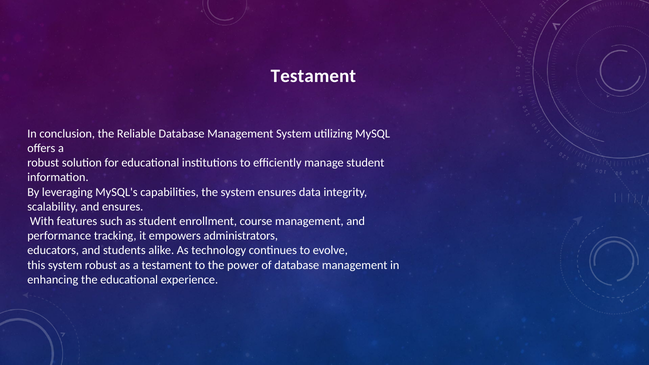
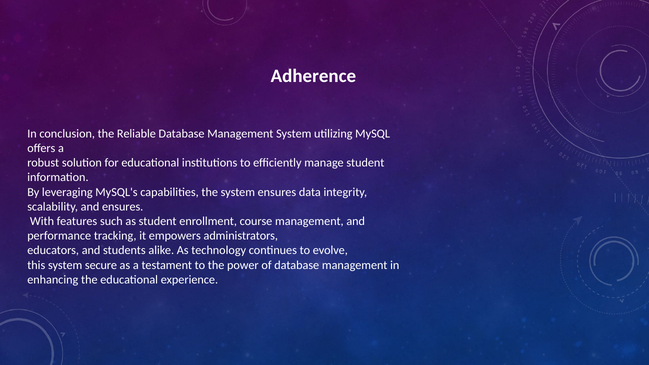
Testament: Testament -> Adherence (313, 76)
system robust: robust -> secure (101, 265)
